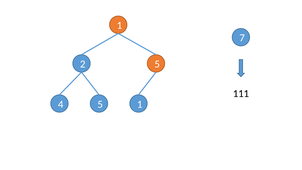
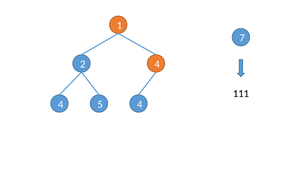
2 5: 5 -> 4 (157, 64)
5 1: 1 -> 4 (140, 104)
